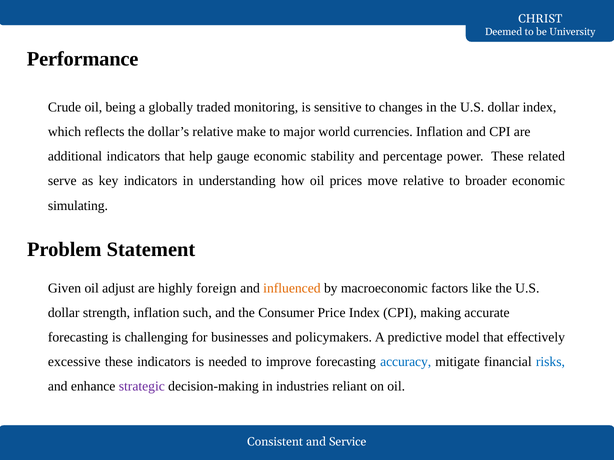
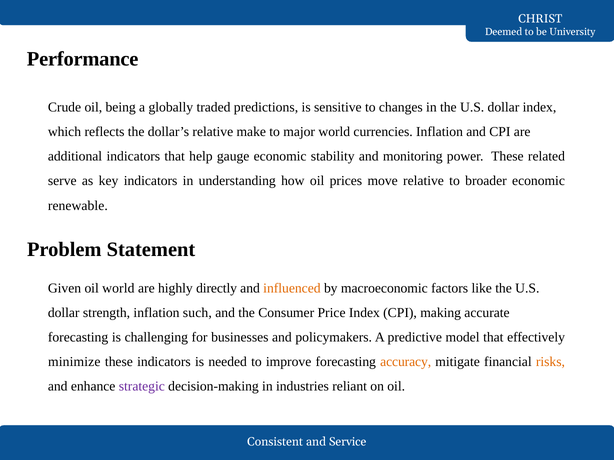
monitoring: monitoring -> predictions (266, 108)
percentage: percentage -> monitoring (413, 157)
simulating: simulating -> renewable (78, 206)
oil adjust: adjust -> world (118, 289)
foreign: foreign -> directly (217, 289)
excessive: excessive -> minimize (74, 362)
accuracy colour: blue -> orange (406, 362)
risks colour: blue -> orange (550, 362)
